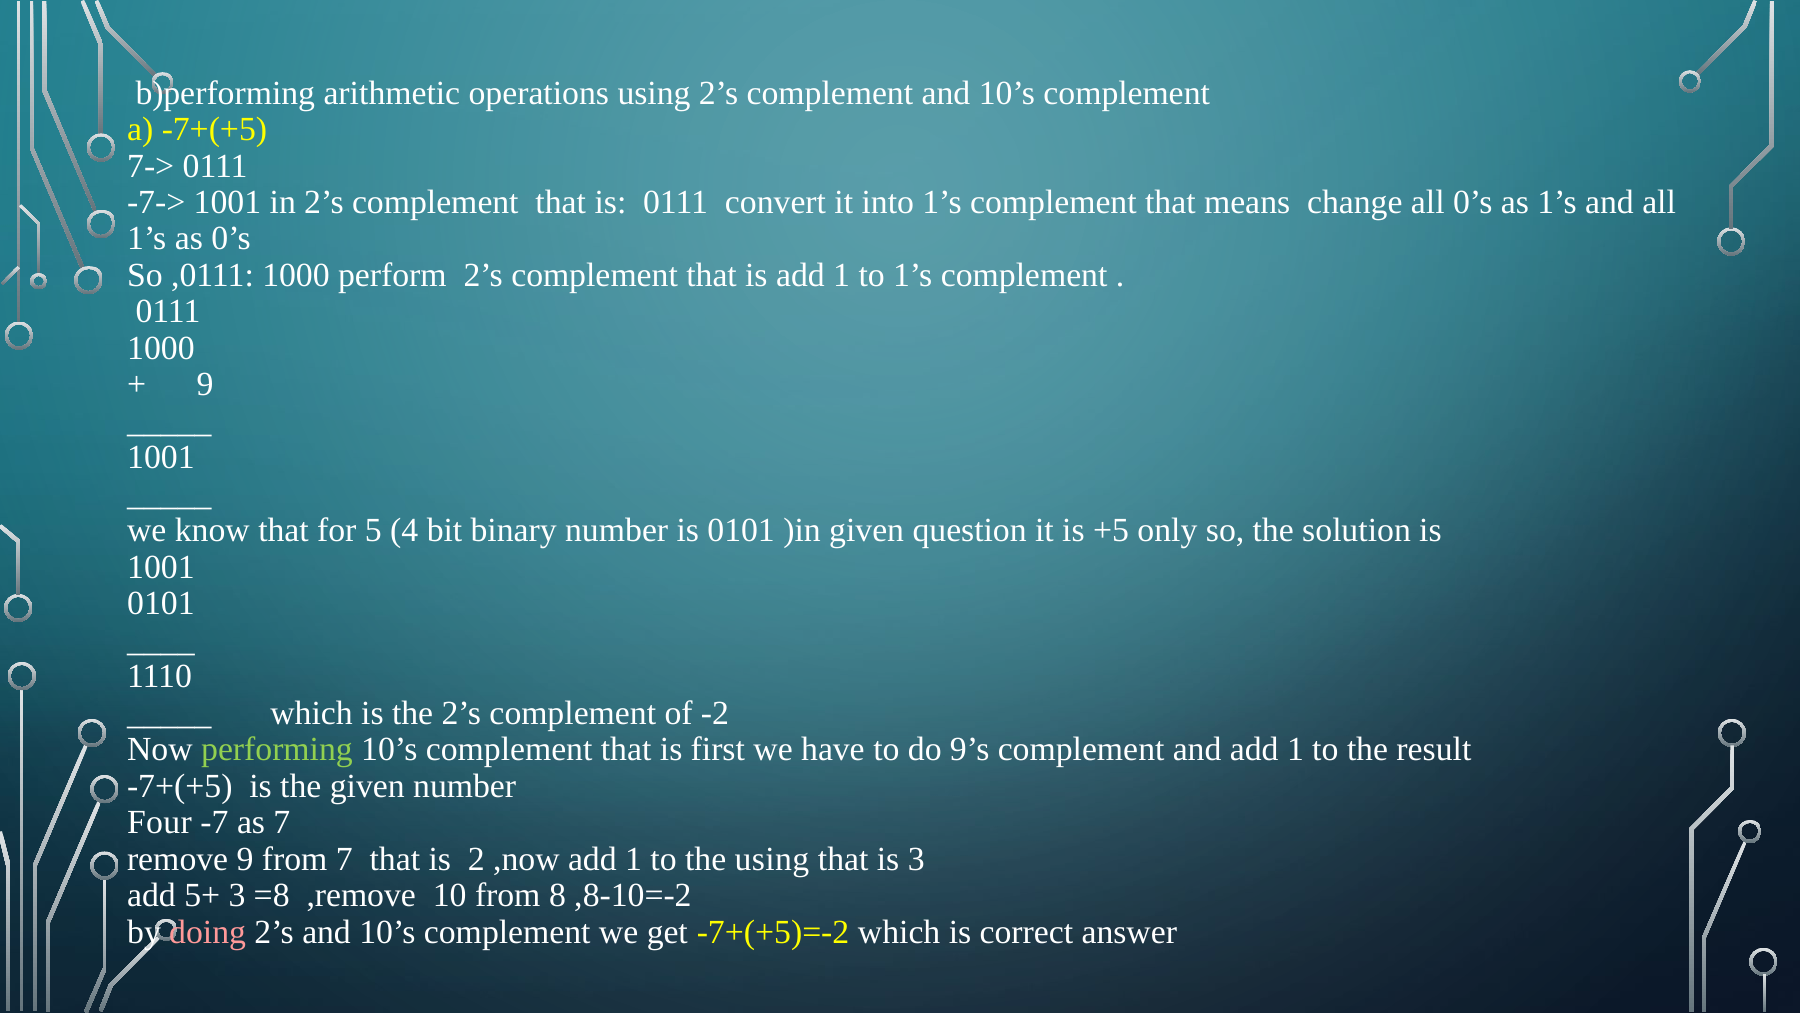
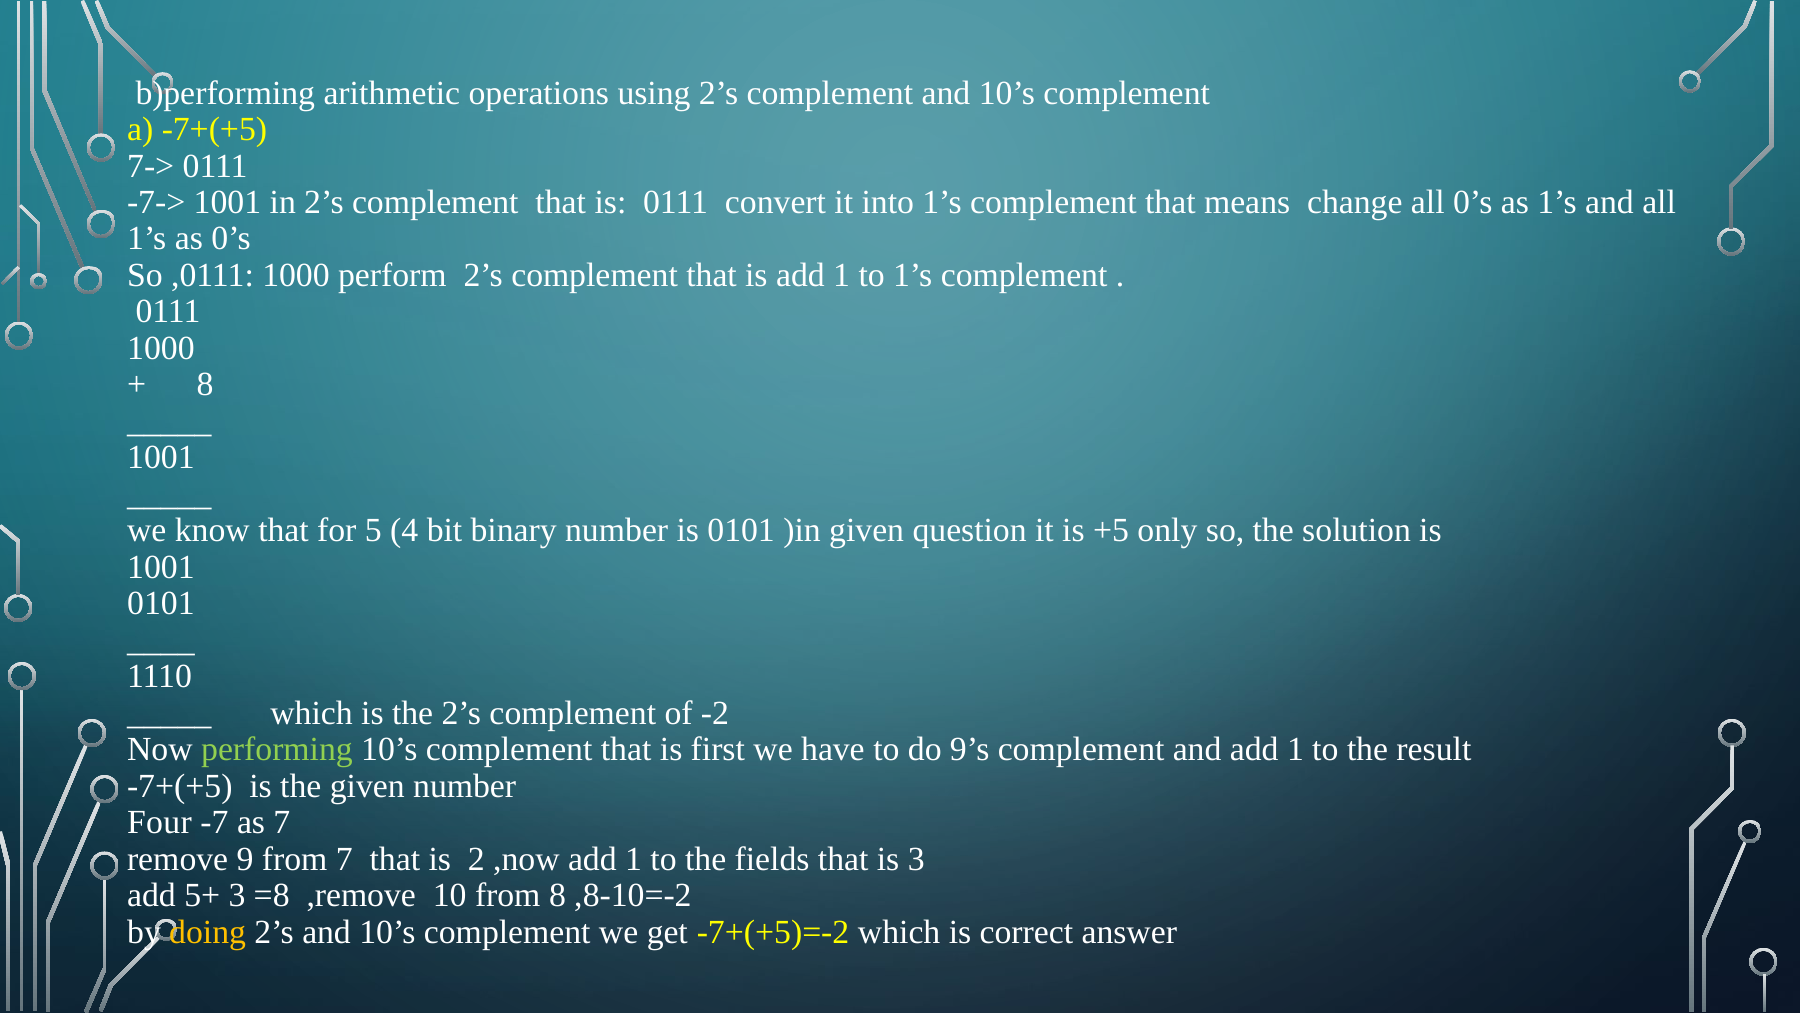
9: 9 -> 8 (205, 385)
the using: using -> fields (772, 859)
doing colour: pink -> yellow (208, 931)
